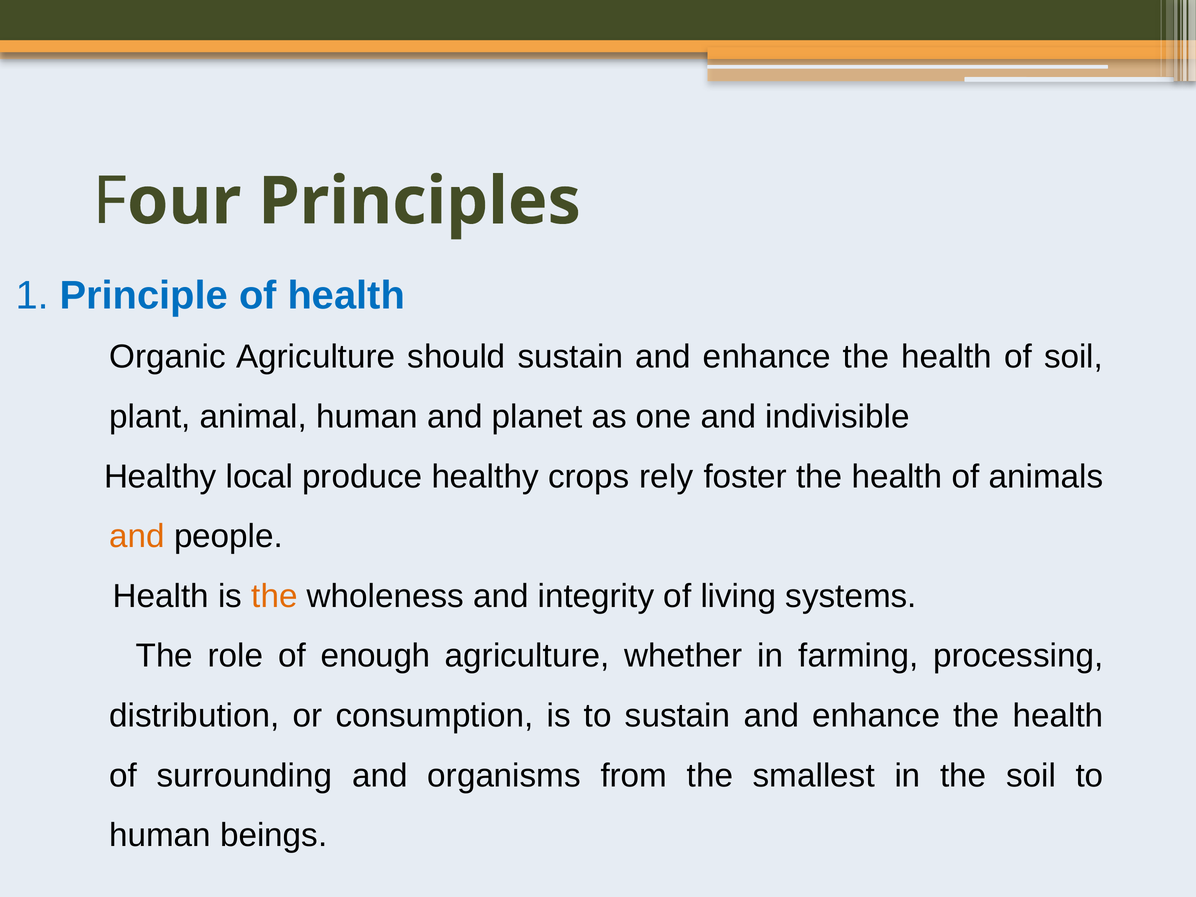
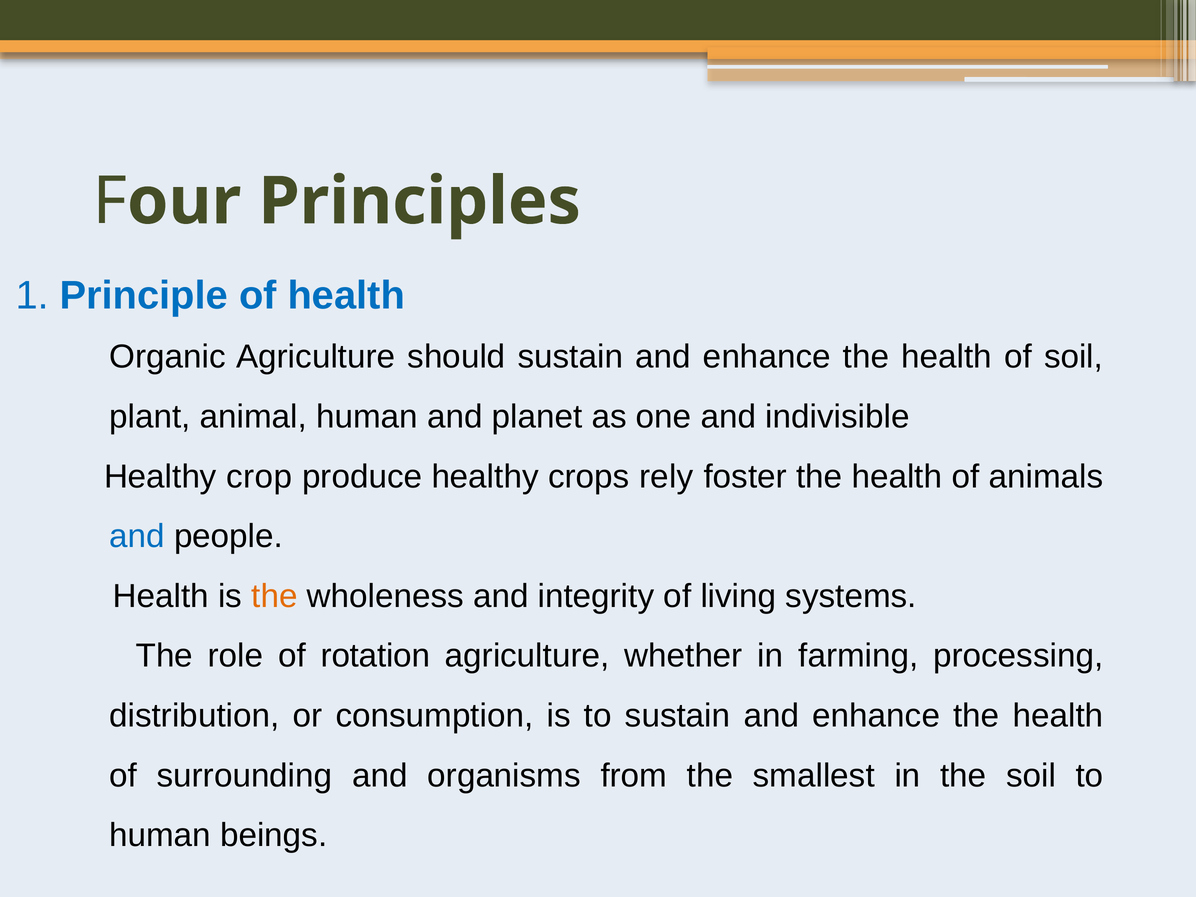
local: local -> crop (259, 477)
and colour: orange -> blue (137, 536)
enough: enough -> rotation (376, 656)
